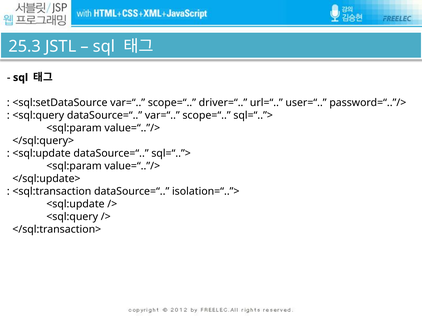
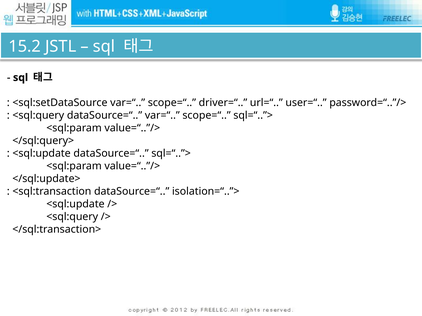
25.3: 25.3 -> 15.2 (25, 46)
